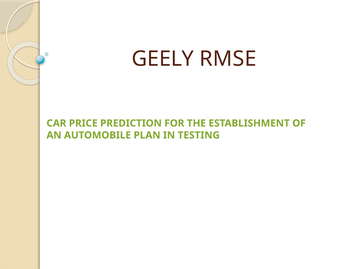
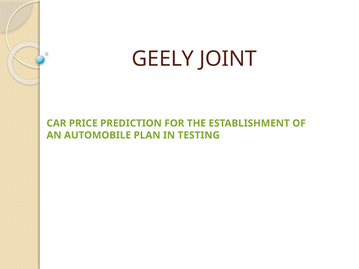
RMSE: RMSE -> JOINT (228, 59)
